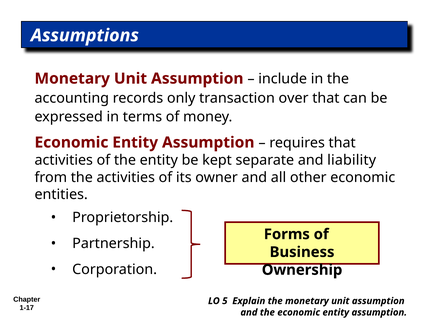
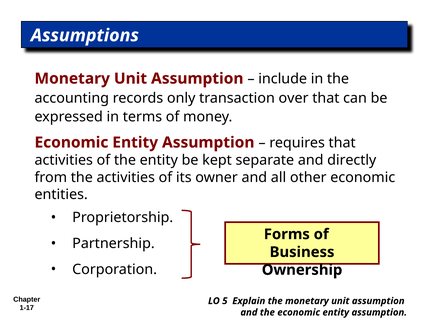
liability: liability -> directly (352, 161)
